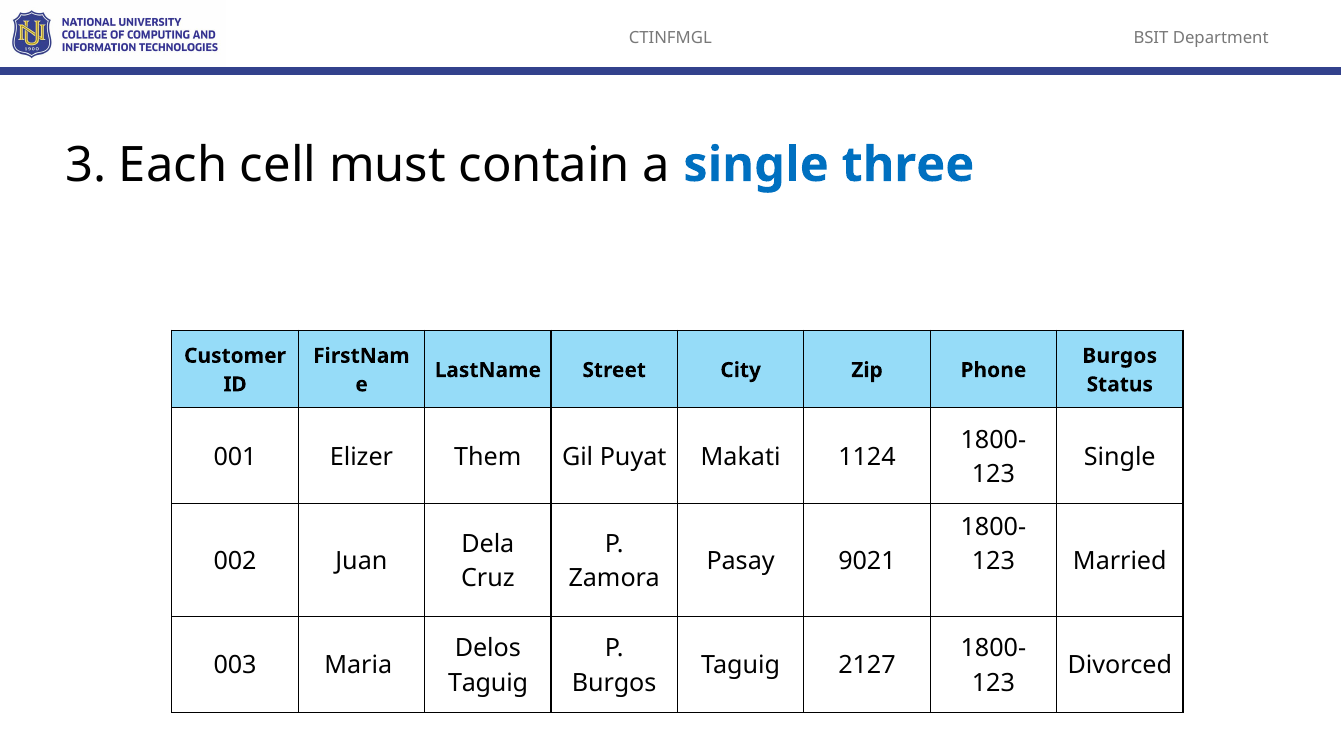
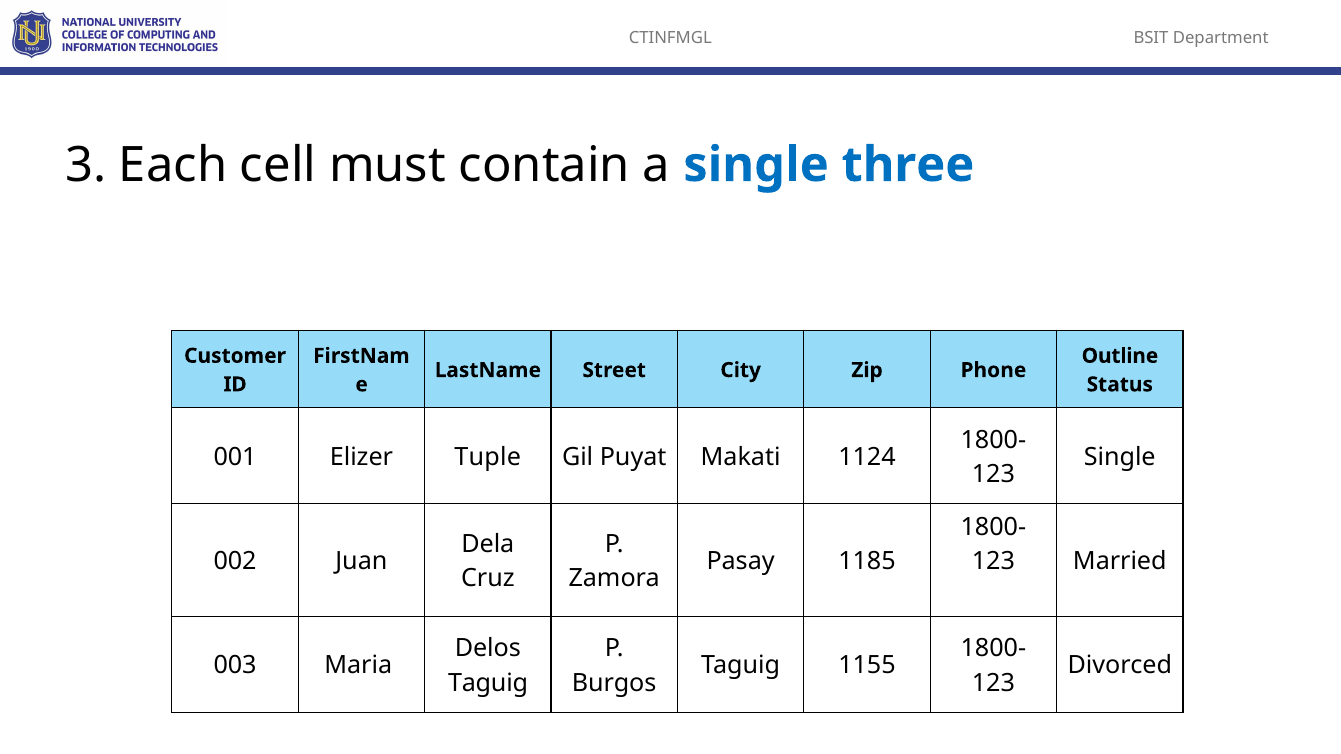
Burgos: Burgos -> Outline (1120, 356)
Them: Them -> Tuple (488, 457)
9021: 9021 -> 1185 (867, 562)
2127: 2127 -> 1155 (867, 666)
